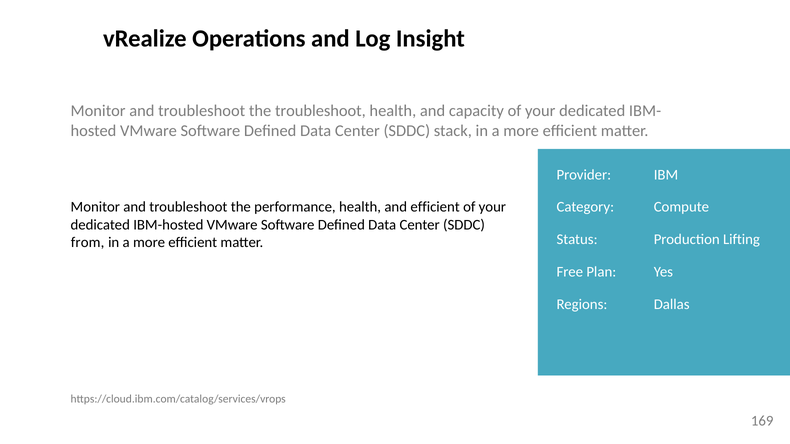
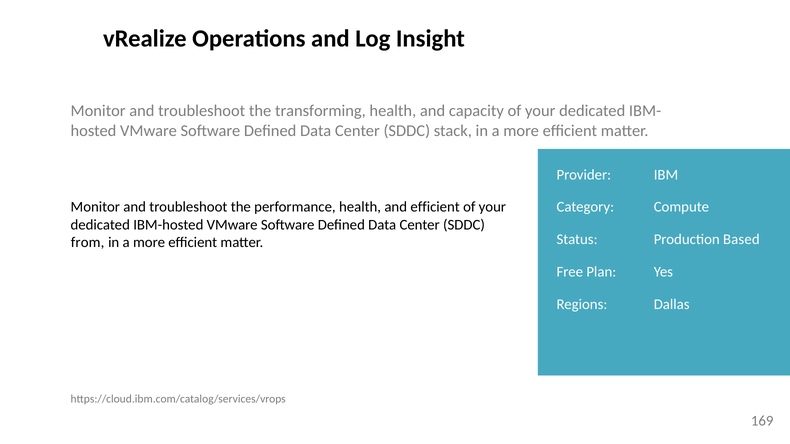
the troubleshoot: troubleshoot -> transforming (320, 111)
Lifting: Lifting -> Based (741, 240)
